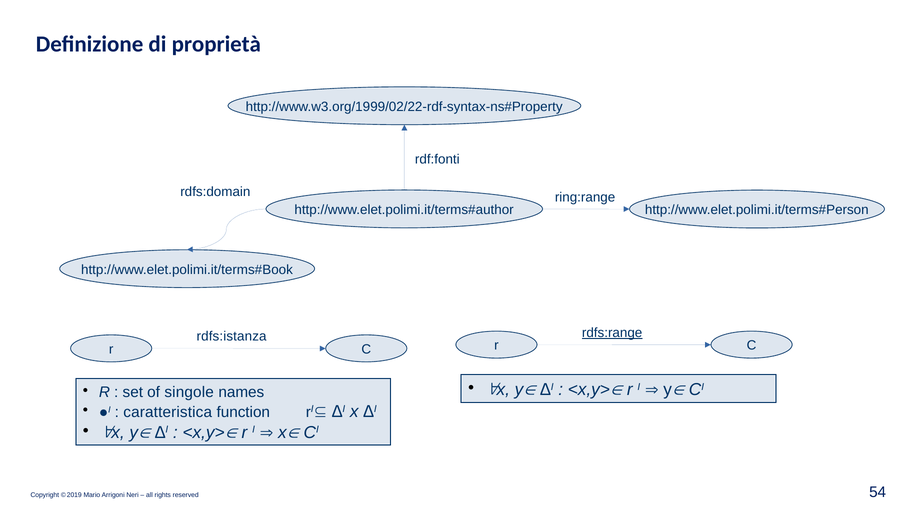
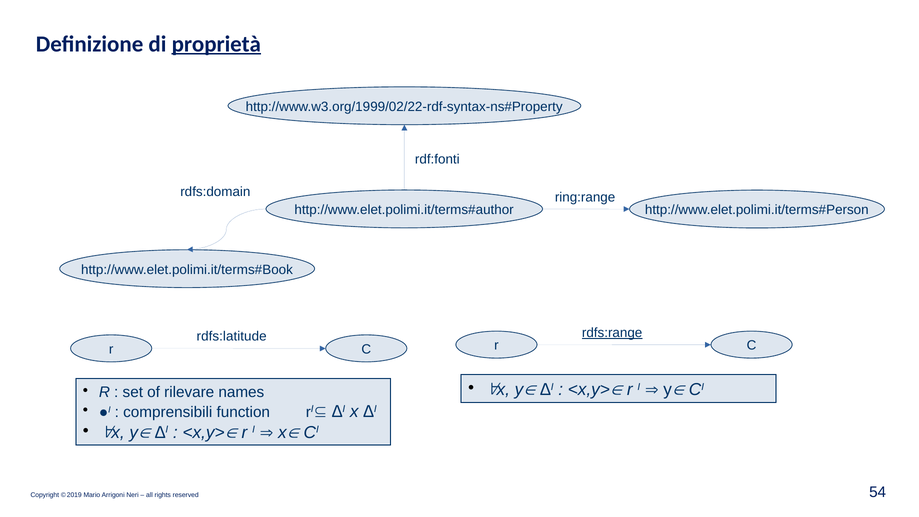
proprietà underline: none -> present (216, 44)
rdfs:istanza: rdfs:istanza -> rdfs:latitude (232, 336)
singole: singole -> rilevare (189, 392)
caratteristica: caratteristica -> comprensibili (168, 412)
